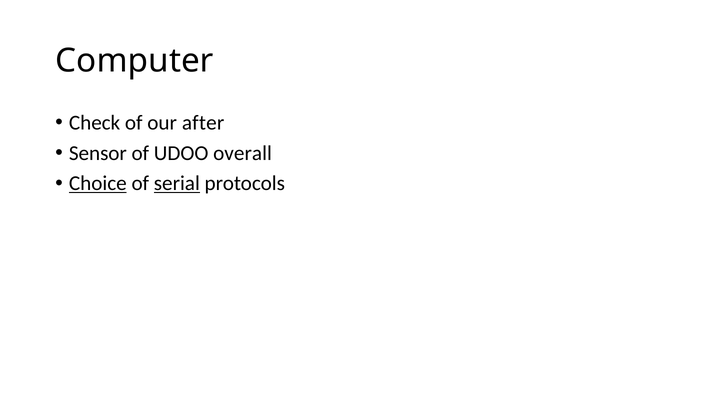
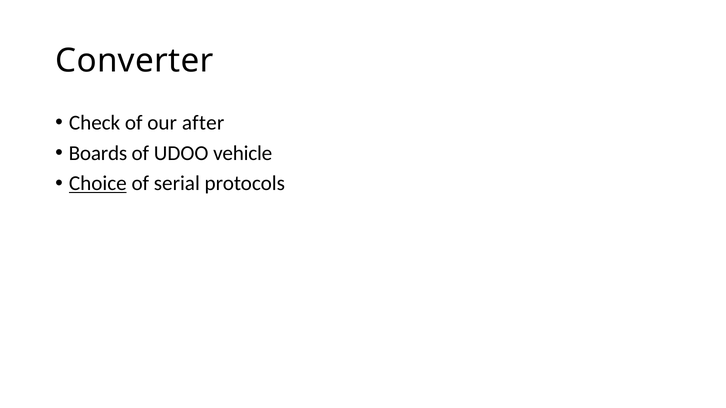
Computer: Computer -> Converter (134, 61)
Sensor: Sensor -> Boards (98, 153)
overall: overall -> vehicle (243, 153)
serial underline: present -> none (177, 184)
